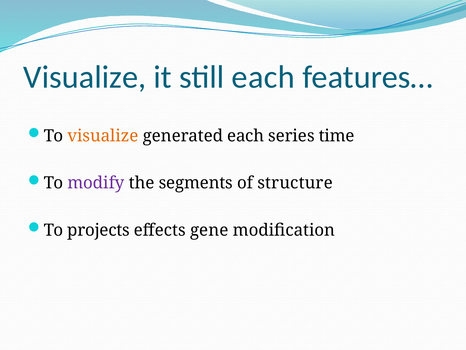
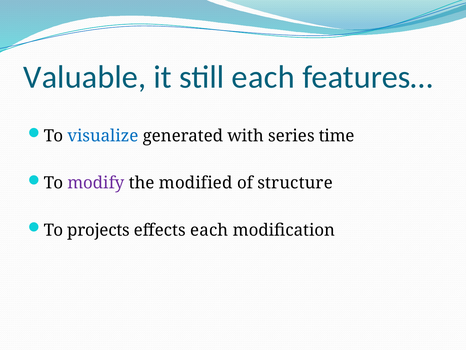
Visualize: Visualize -> Valuable (85, 77)
visualize colour: orange -> blue (103, 136)
generated each: each -> with (246, 136)
segments: segments -> modified (196, 183)
effects gene: gene -> each (209, 230)
